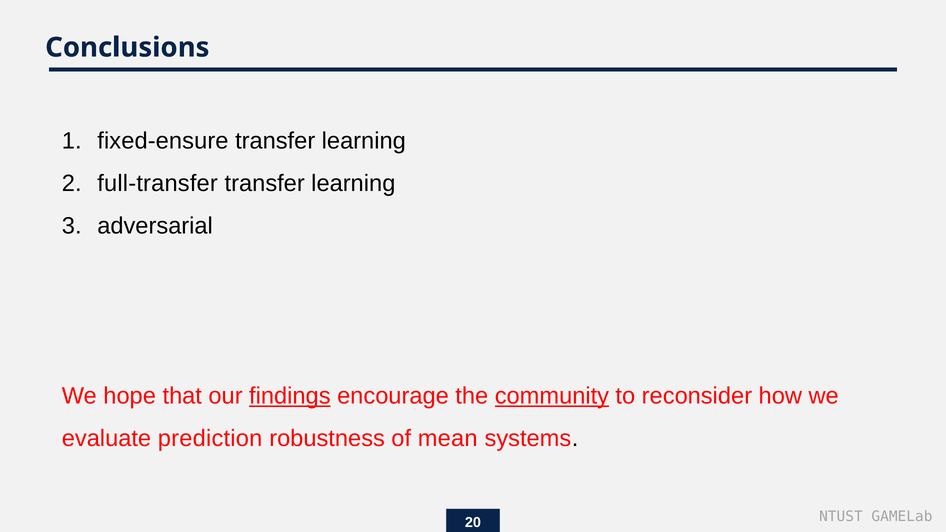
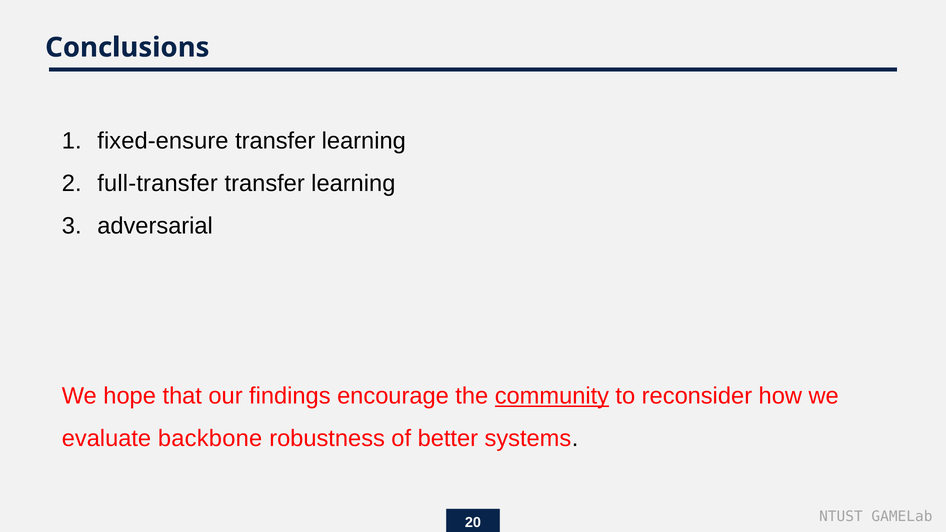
findings underline: present -> none (290, 396)
prediction: prediction -> backbone (210, 439)
mean: mean -> better (448, 439)
